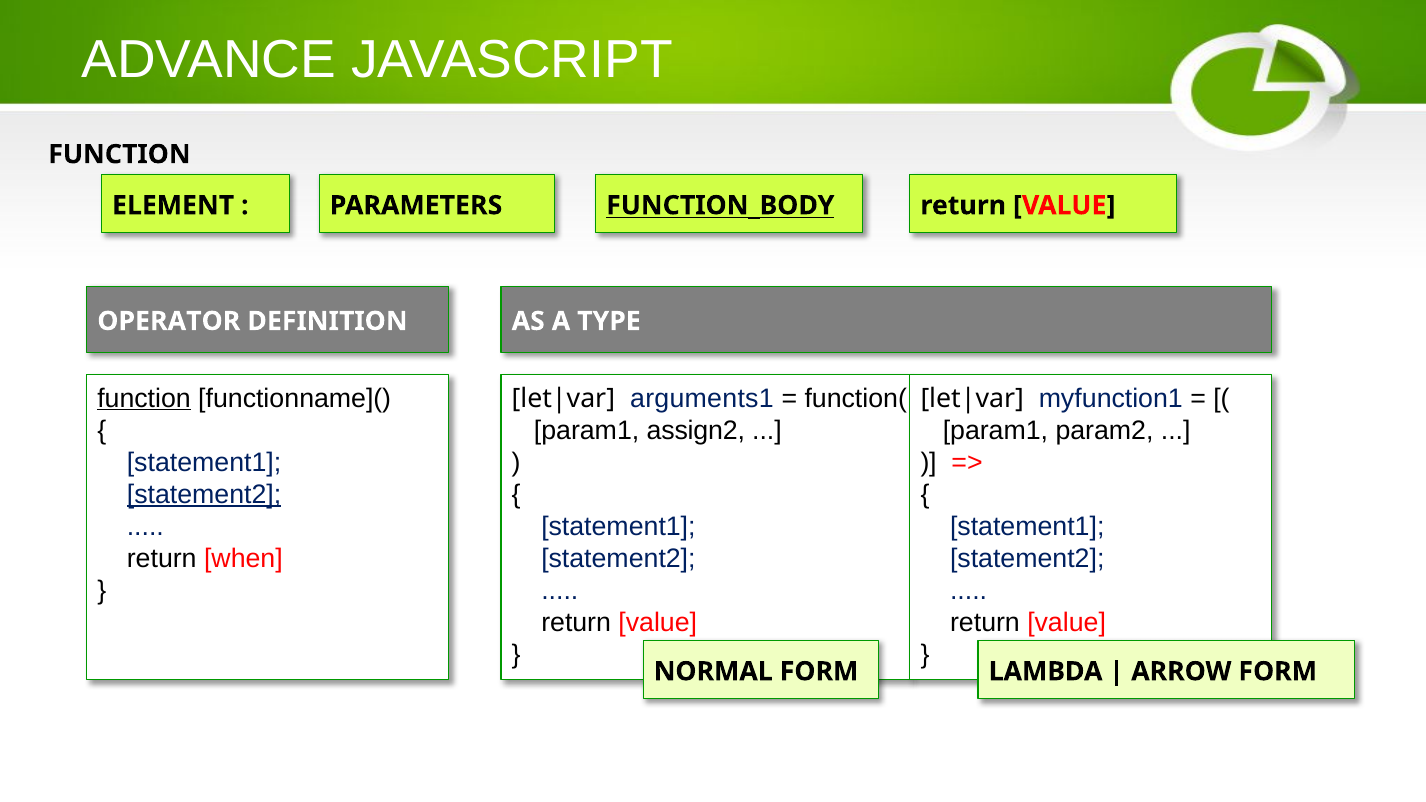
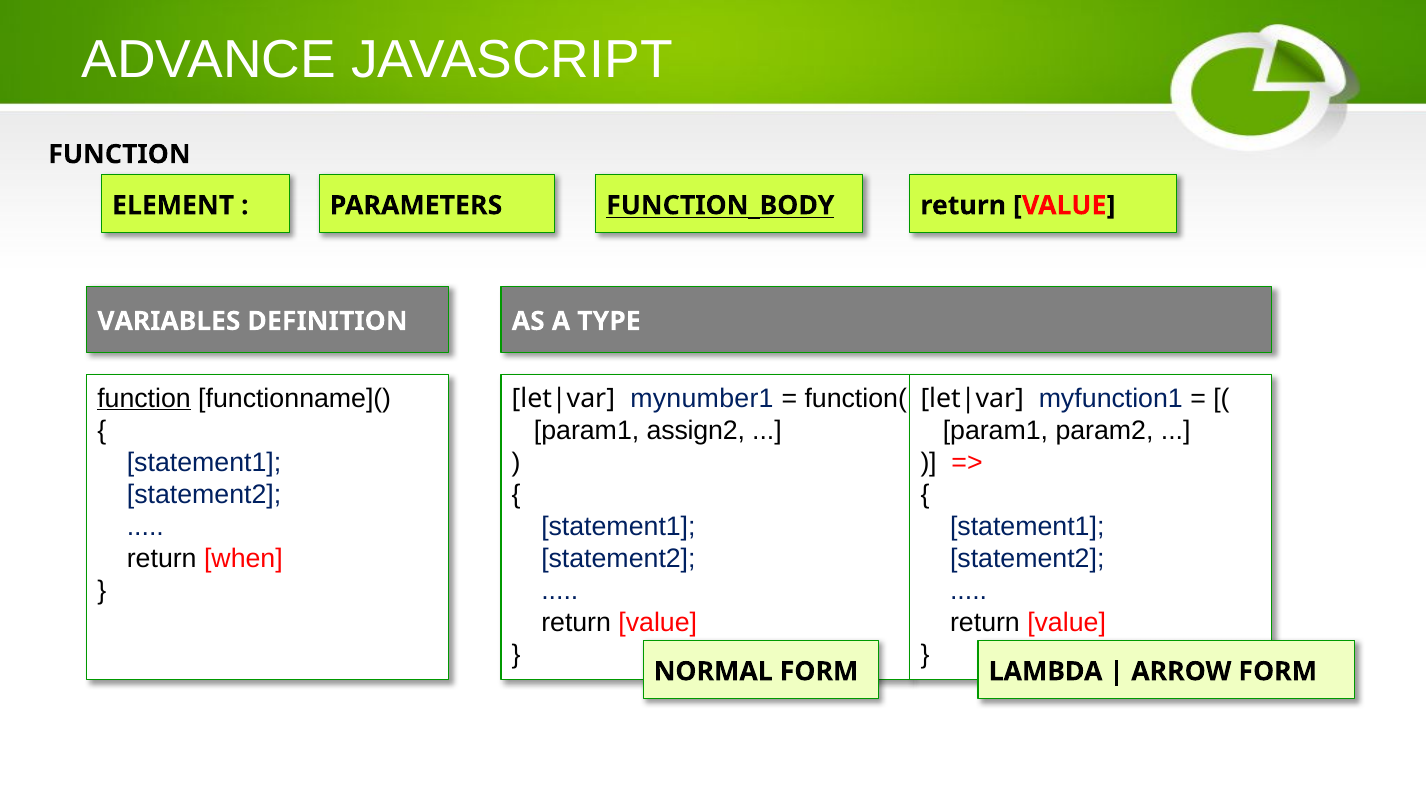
OPERATOR: OPERATOR -> VARIABLES (169, 321)
arguments1: arguments1 -> mynumber1 (702, 398)
statement2 underline: present -> none (204, 495)
